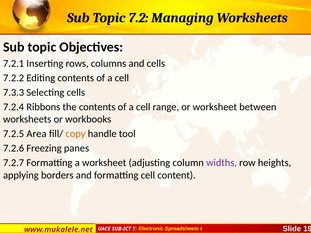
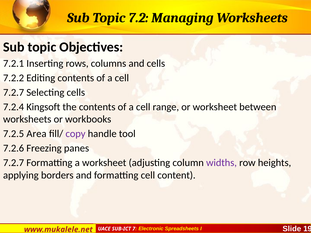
7.3.3: 7.3.3 -> 7.2.7 (14, 92)
Ribbons: Ribbons -> Kingsoft (43, 107)
copy colour: orange -> purple (76, 134)
